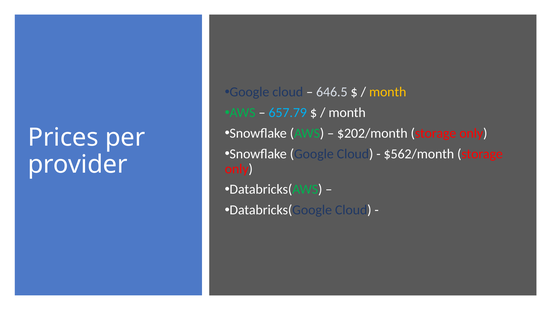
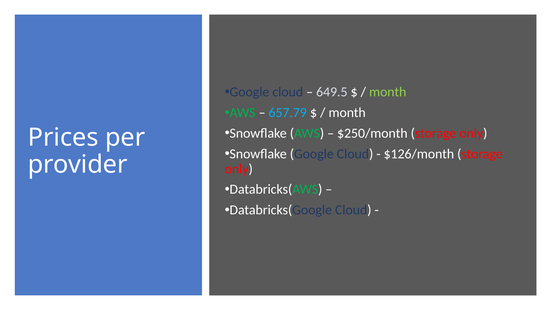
646.5: 646.5 -> 649.5 (332, 92)
month colour: yellow -> light green (388, 92)
$202/month: $202/month -> $250/month (372, 133)
$562/month: $562/month -> $126/month (419, 154)
